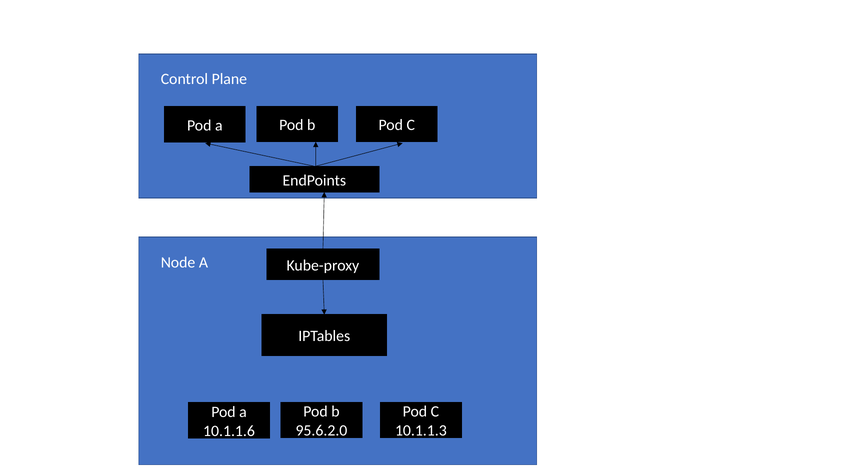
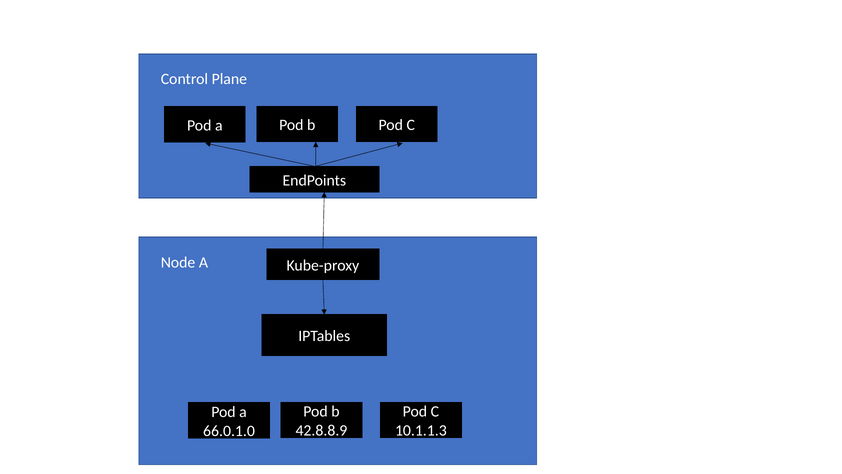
95.6.2.0: 95.6.2.0 -> 42.8.8.9 (321, 430)
10.1.1.6: 10.1.1.6 -> 66.0.1.0 (229, 430)
